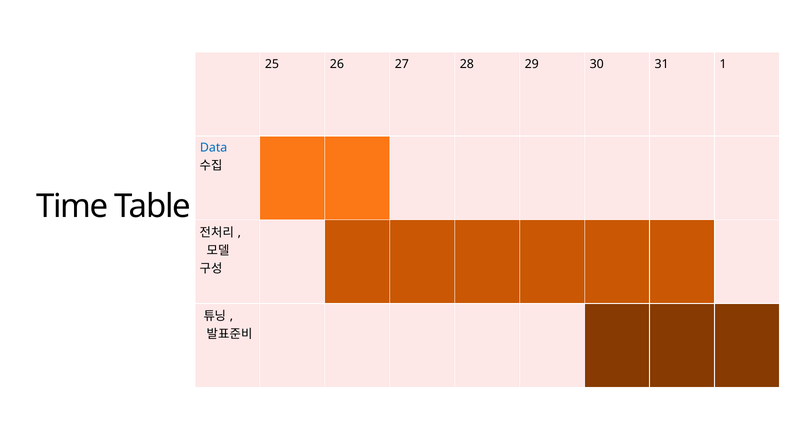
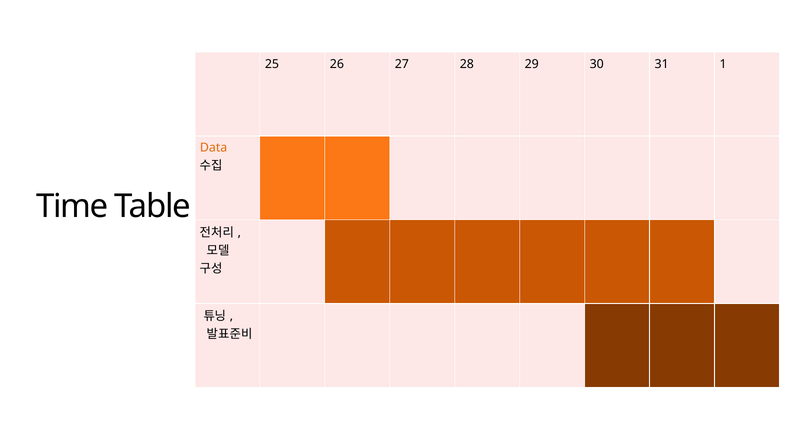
Data colour: blue -> orange (214, 148)
